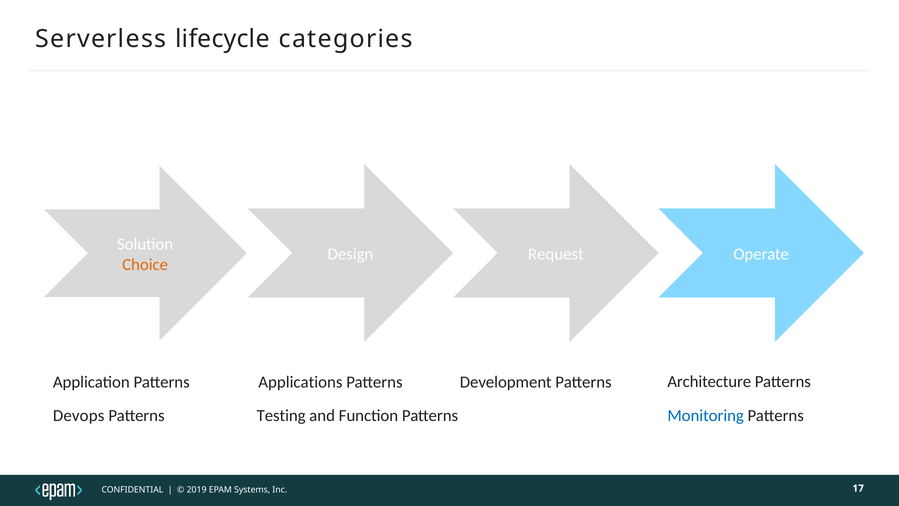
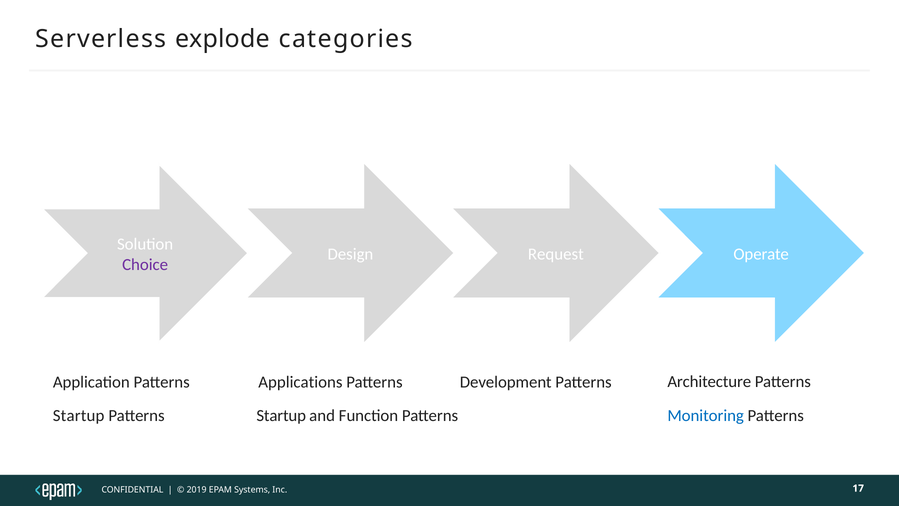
lifecycle: lifecycle -> explode (222, 39)
Choice colour: orange -> purple (145, 264)
Devops: Devops -> Startup (79, 415)
Testing: Testing -> Startup (281, 415)
